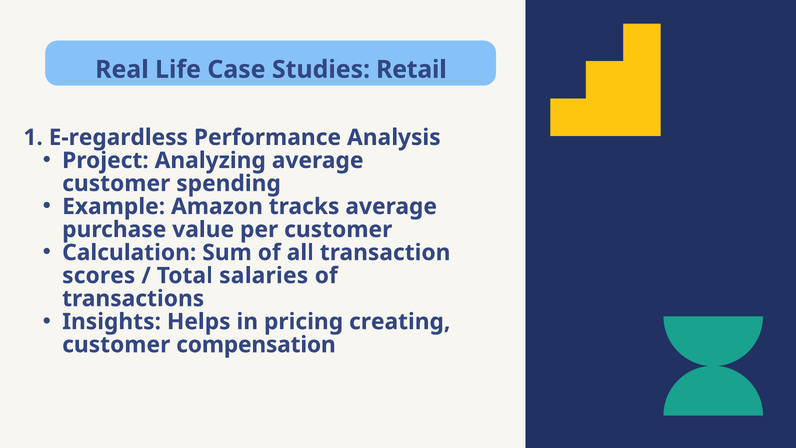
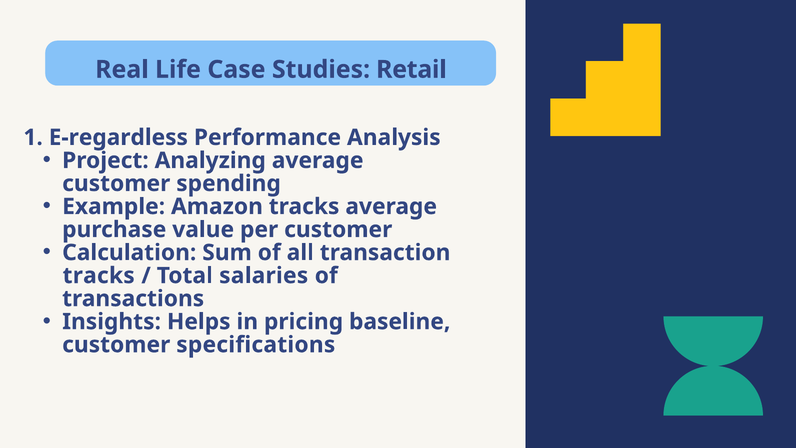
scores: scores -> tracks (99, 275)
creating: creating -> baseline (400, 322)
compensation: compensation -> specifications (256, 345)
